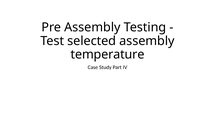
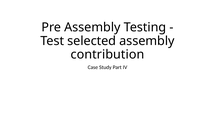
temperature: temperature -> contribution (107, 54)
